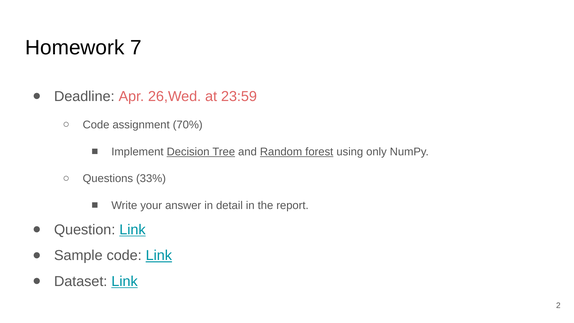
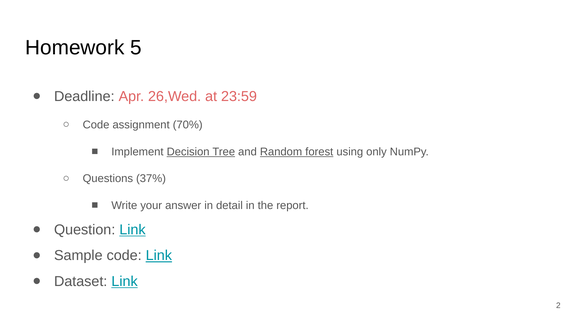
7: 7 -> 5 (136, 48)
33%: 33% -> 37% (151, 179)
